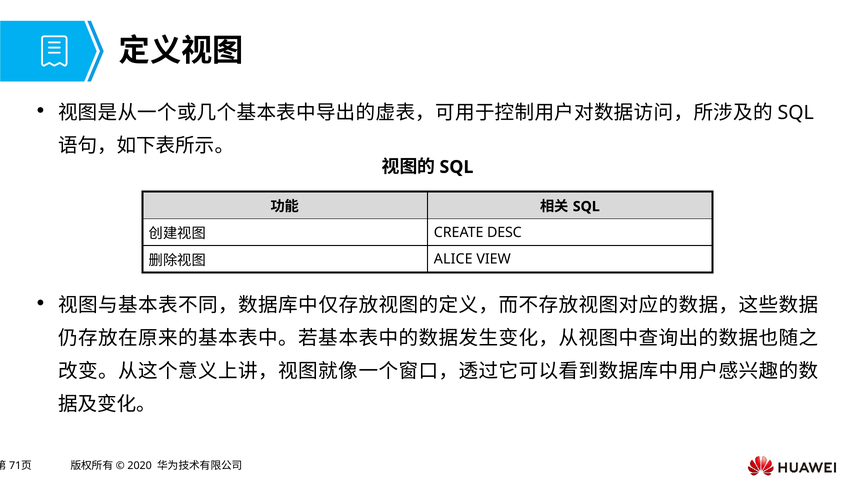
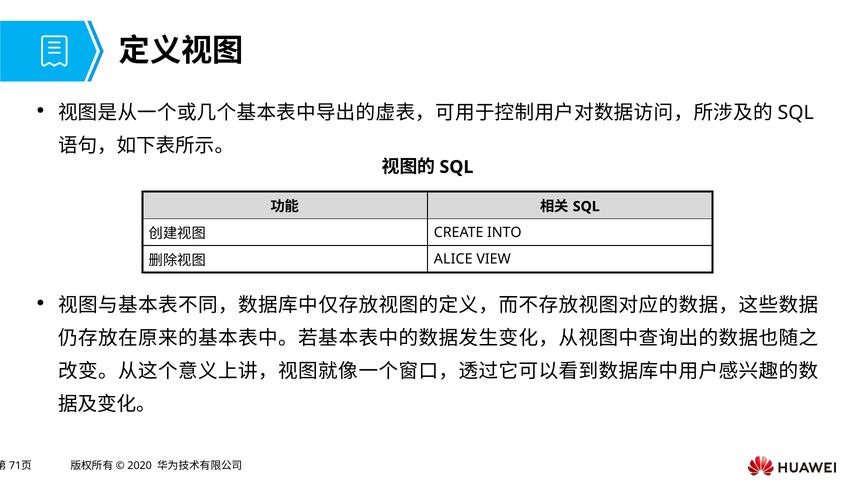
DESC: DESC -> INTO (504, 232)
